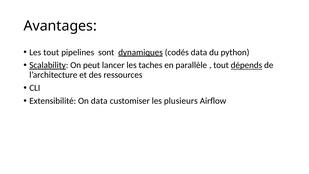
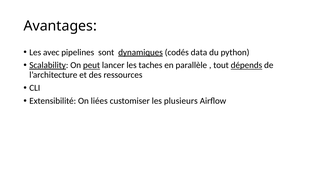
Les tout: tout -> avec (51, 52)
peut underline: none -> present (92, 65)
On data: data -> liées (99, 101)
